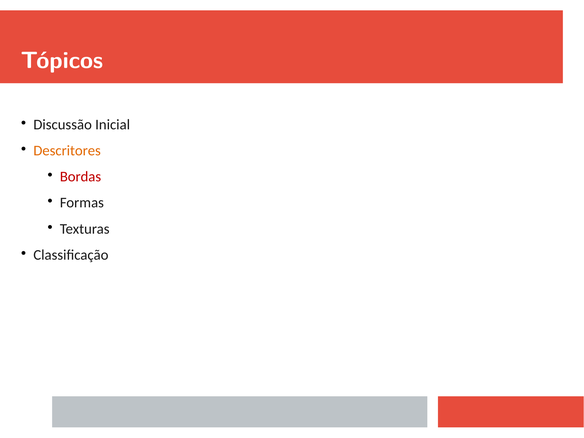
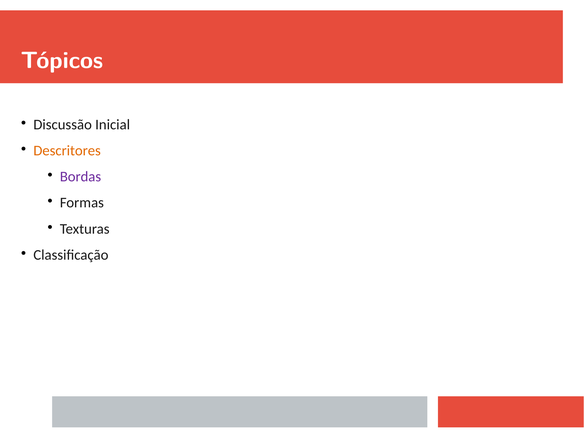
Bordas colour: red -> purple (80, 177)
